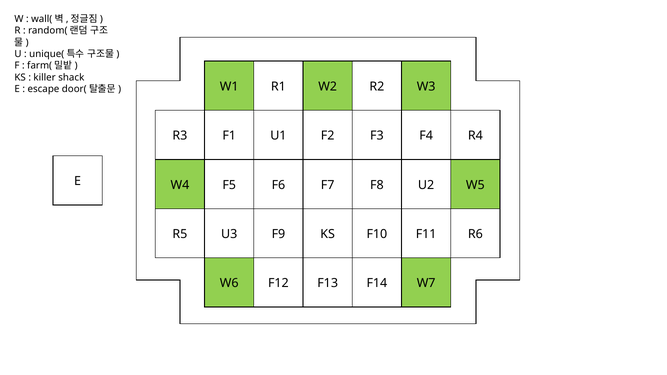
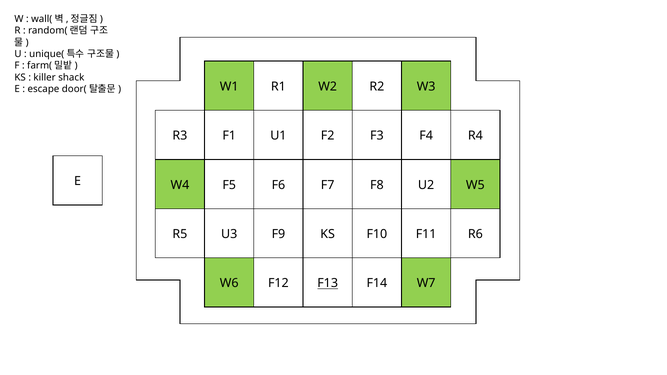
F13 underline: none -> present (328, 283)
